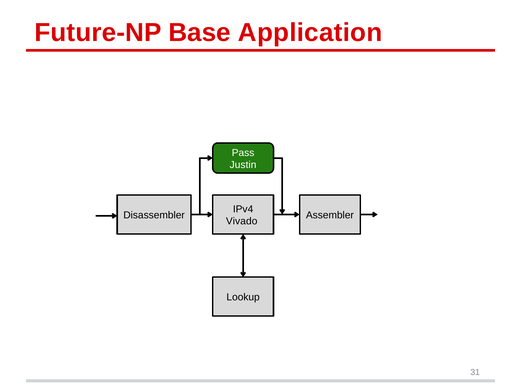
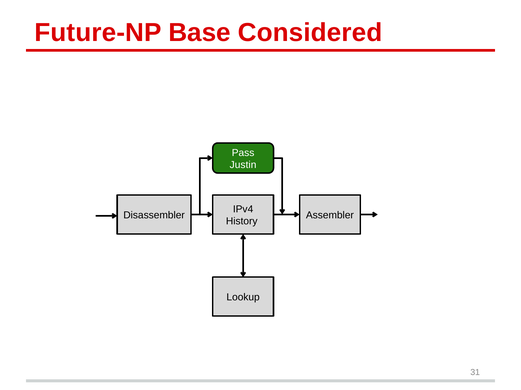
Application: Application -> Considered (310, 33)
Vivado: Vivado -> History (242, 222)
